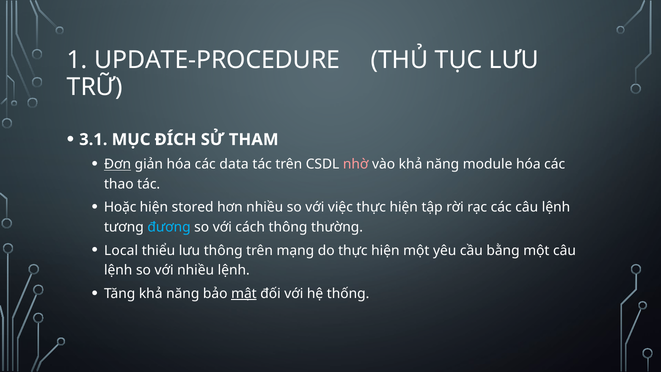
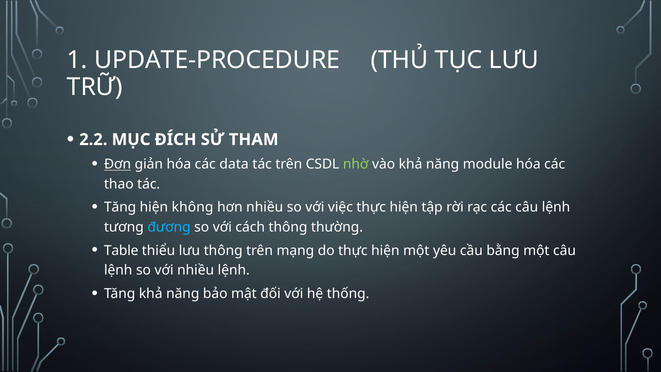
3.1: 3.1 -> 2.2 (93, 139)
nhờ colour: pink -> light green (356, 164)
Hoặc: Hoặc -> Tăng (120, 207)
stored: stored -> không (193, 207)
Local: Local -> Table (121, 250)
mật underline: present -> none (244, 293)
